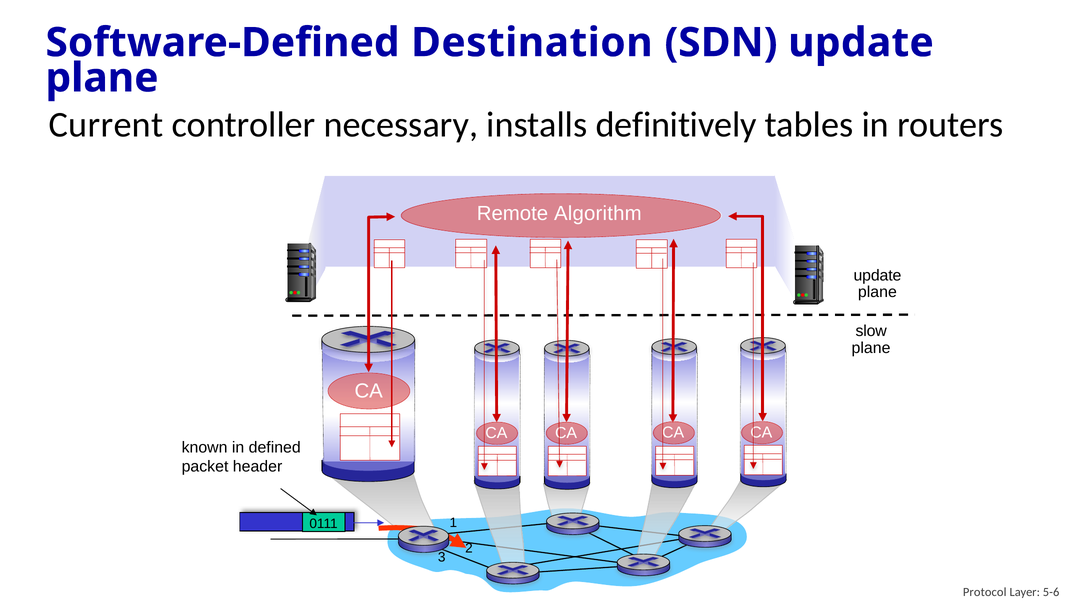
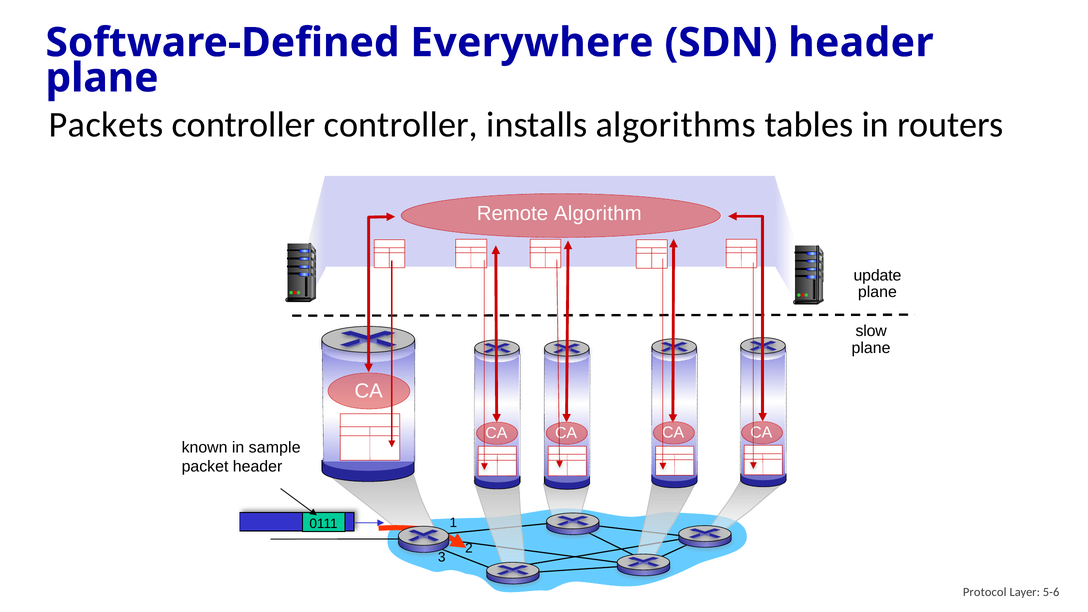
Destination: Destination -> Everywhere (532, 43)
SDN update: update -> header (861, 43)
Current: Current -> Packets (106, 125)
controller necessary: necessary -> controller (401, 125)
definitively: definitively -> algorithms (676, 125)
defined: defined -> sample (275, 447)
